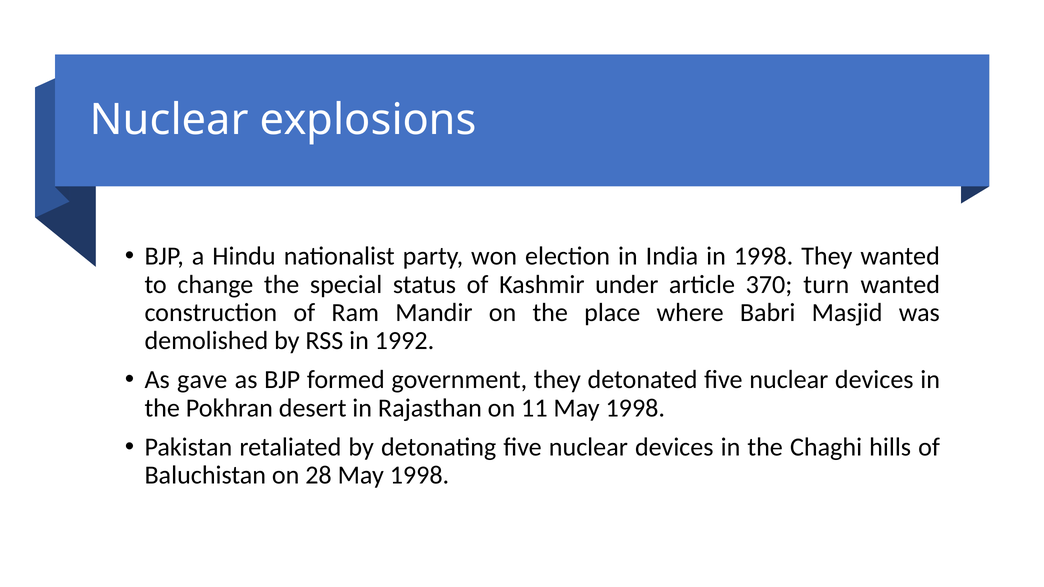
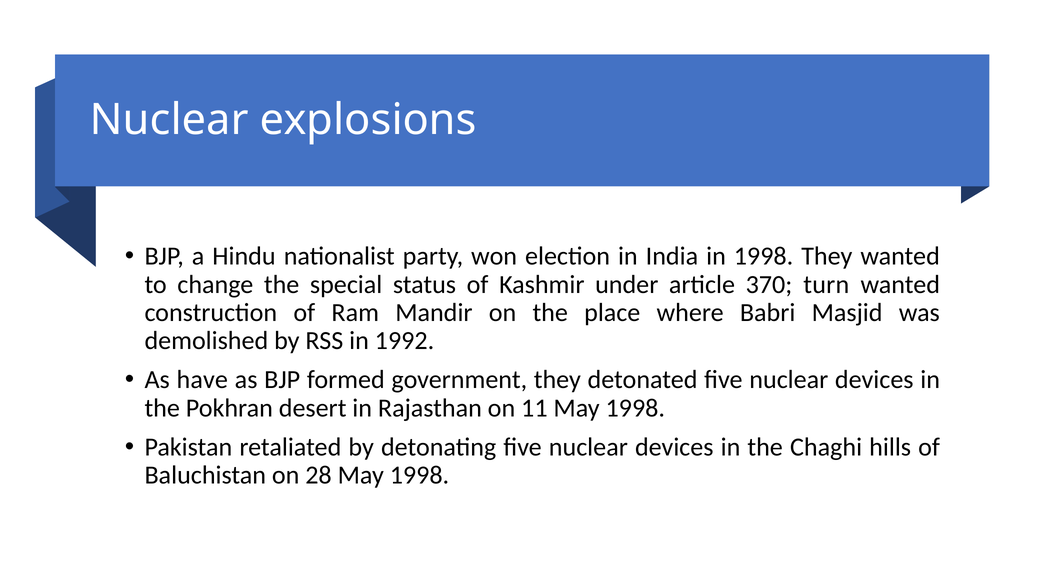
gave: gave -> have (202, 380)
